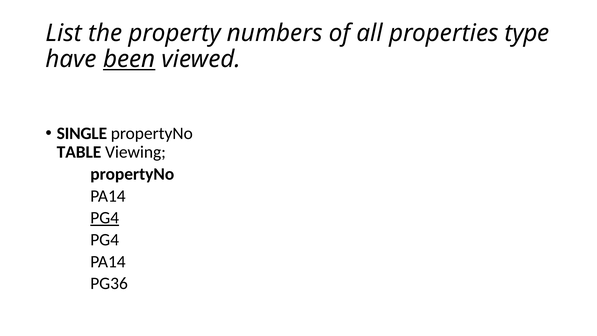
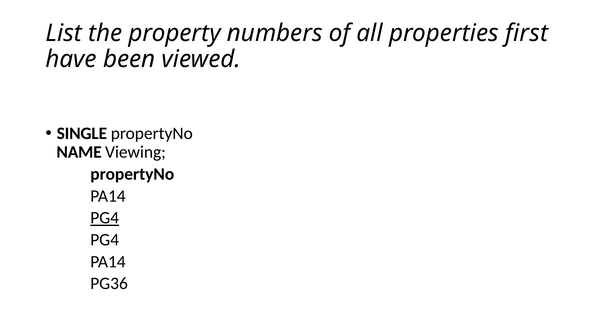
type: type -> first (527, 33)
been underline: present -> none (129, 59)
TABLE: TABLE -> NAME (79, 152)
